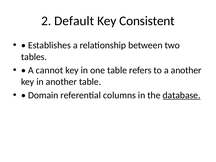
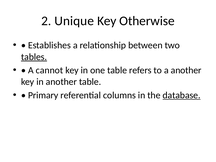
Default: Default -> Unique (74, 21)
Consistent: Consistent -> Otherwise (147, 21)
tables underline: none -> present (34, 57)
Domain: Domain -> Primary (43, 95)
